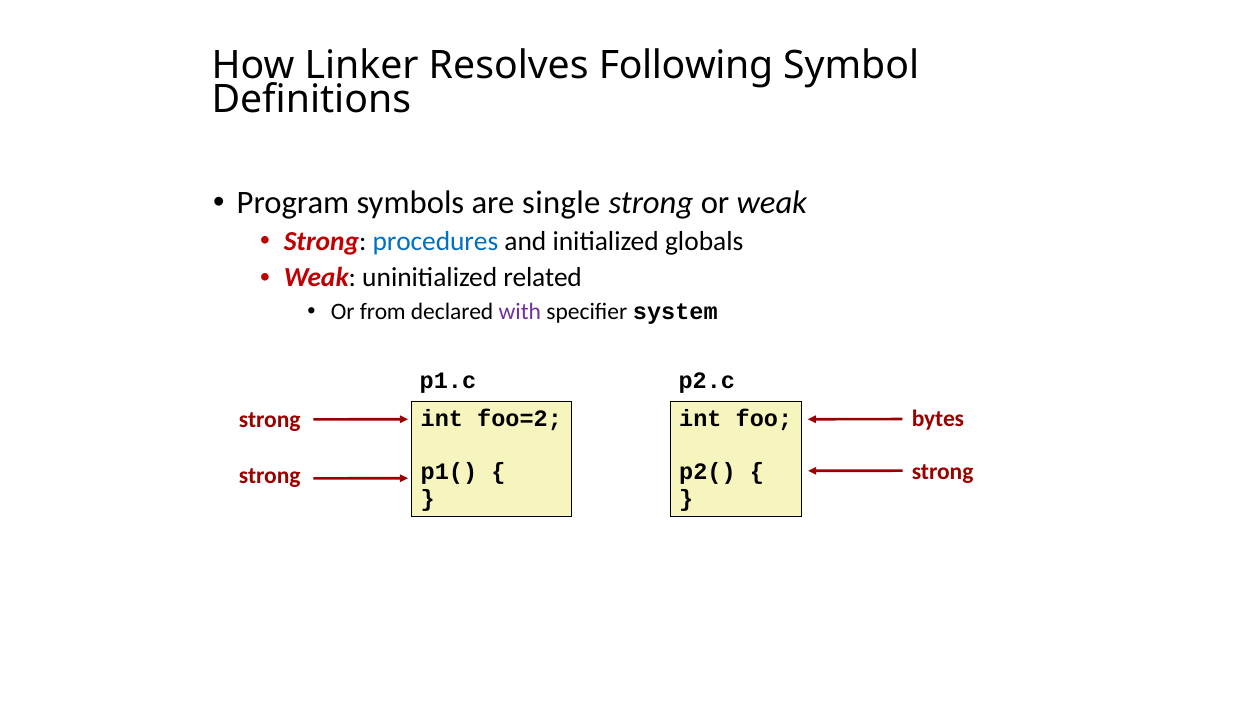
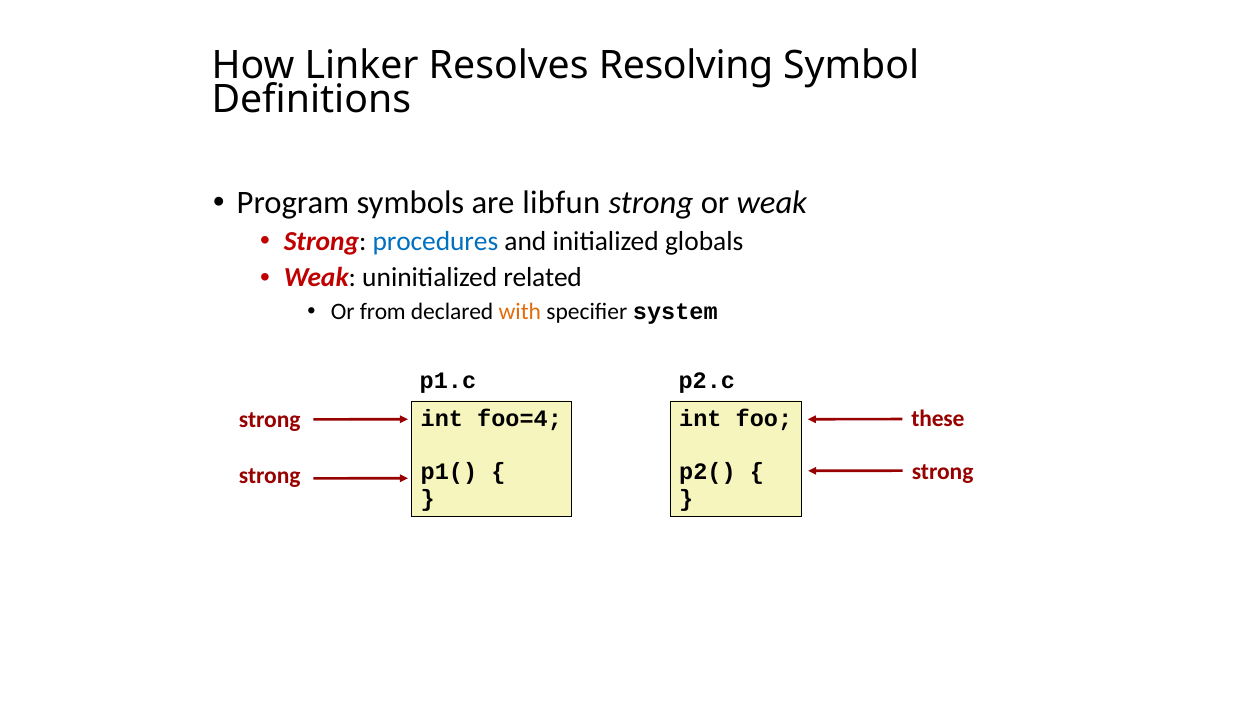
Following: Following -> Resolving (686, 66)
single: single -> libfun (561, 203)
with colour: purple -> orange (520, 312)
bytes: bytes -> these (938, 419)
foo=2: foo=2 -> foo=4 (520, 419)
